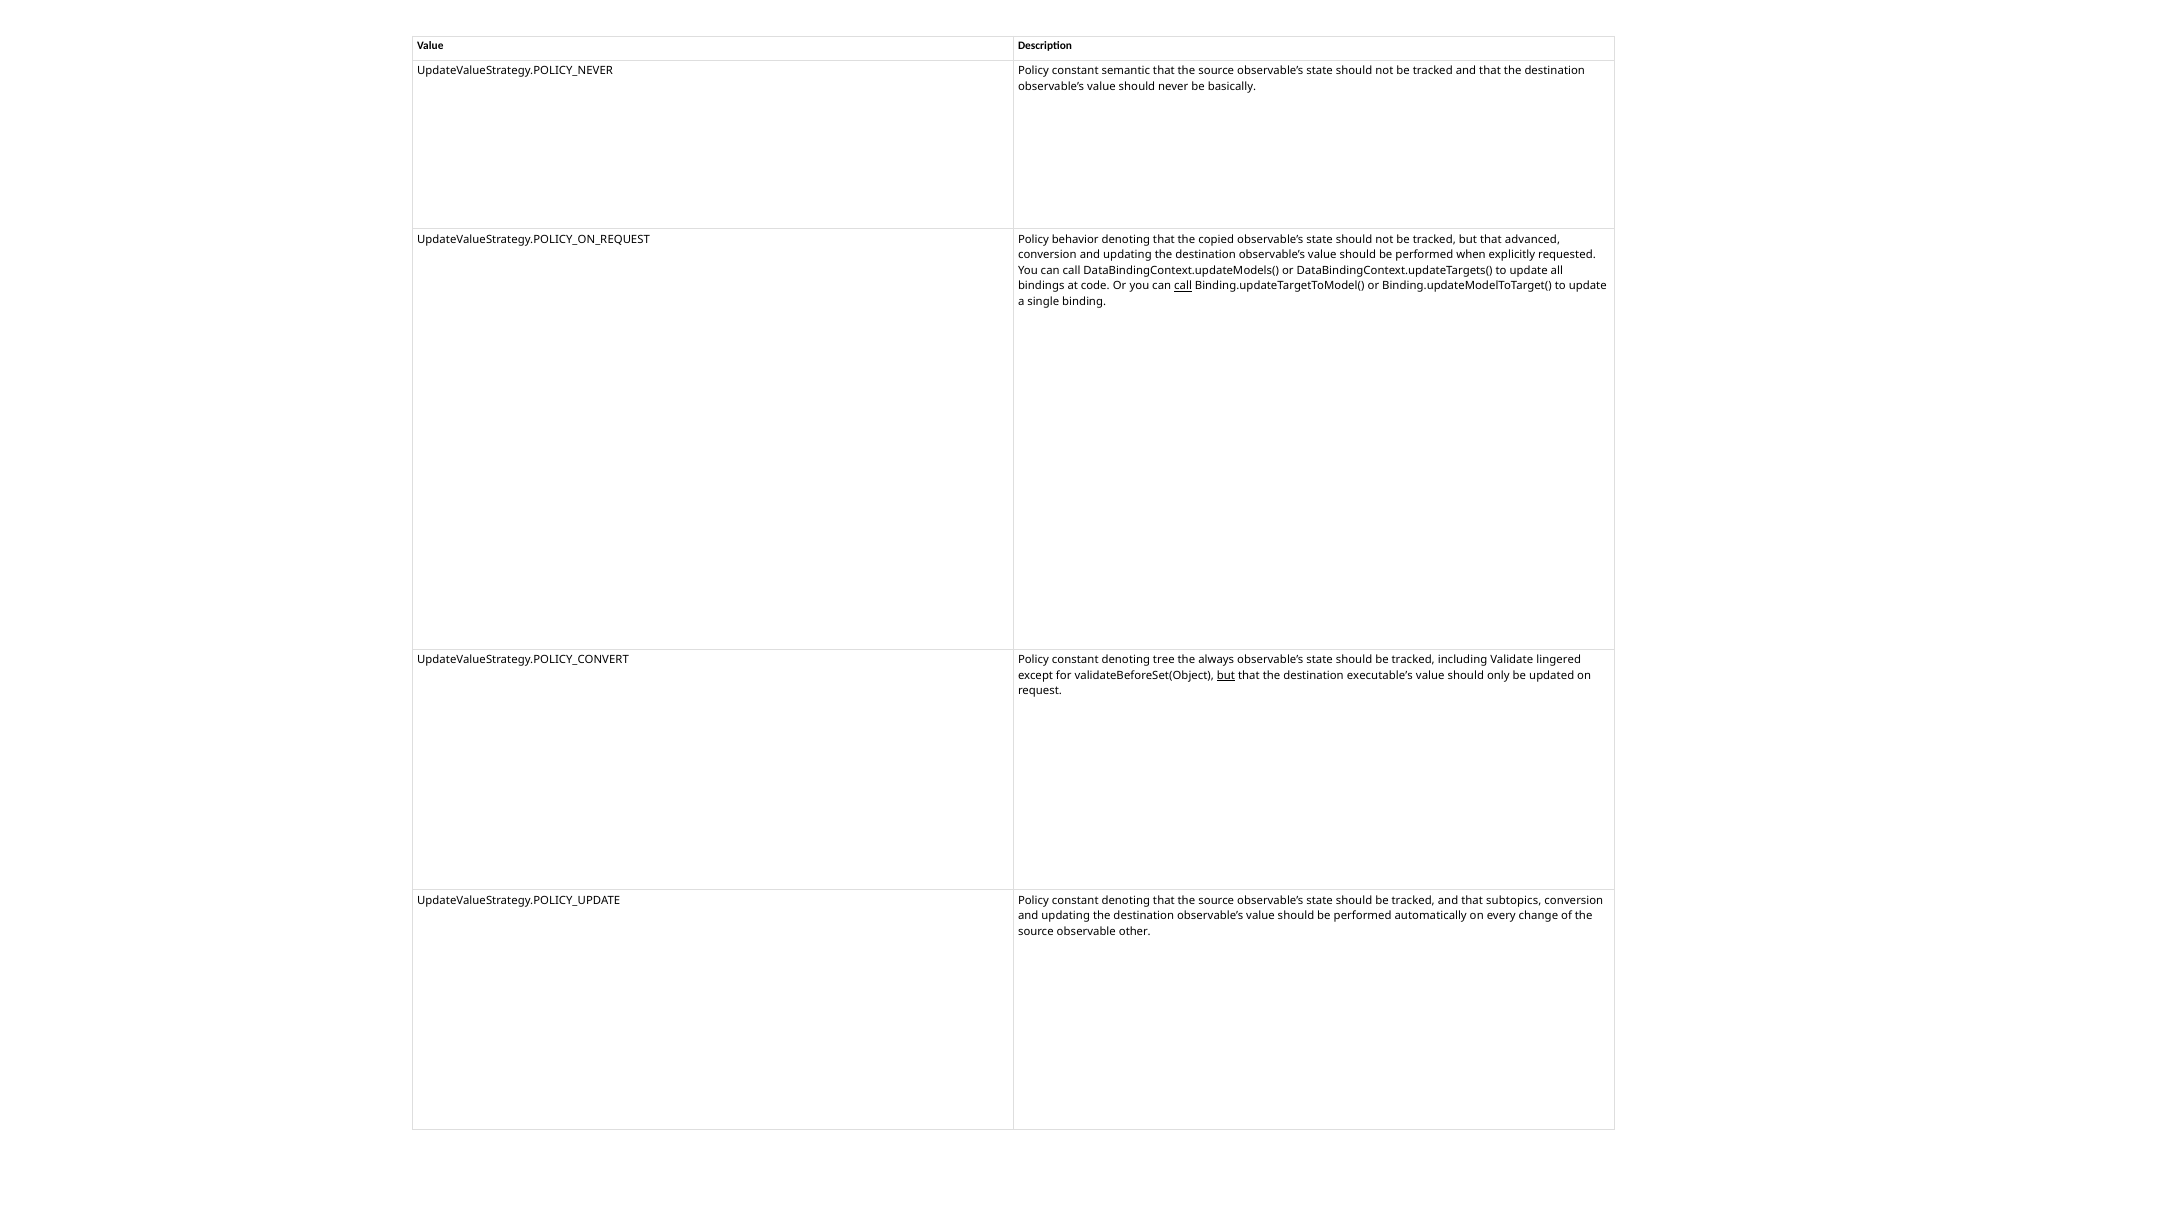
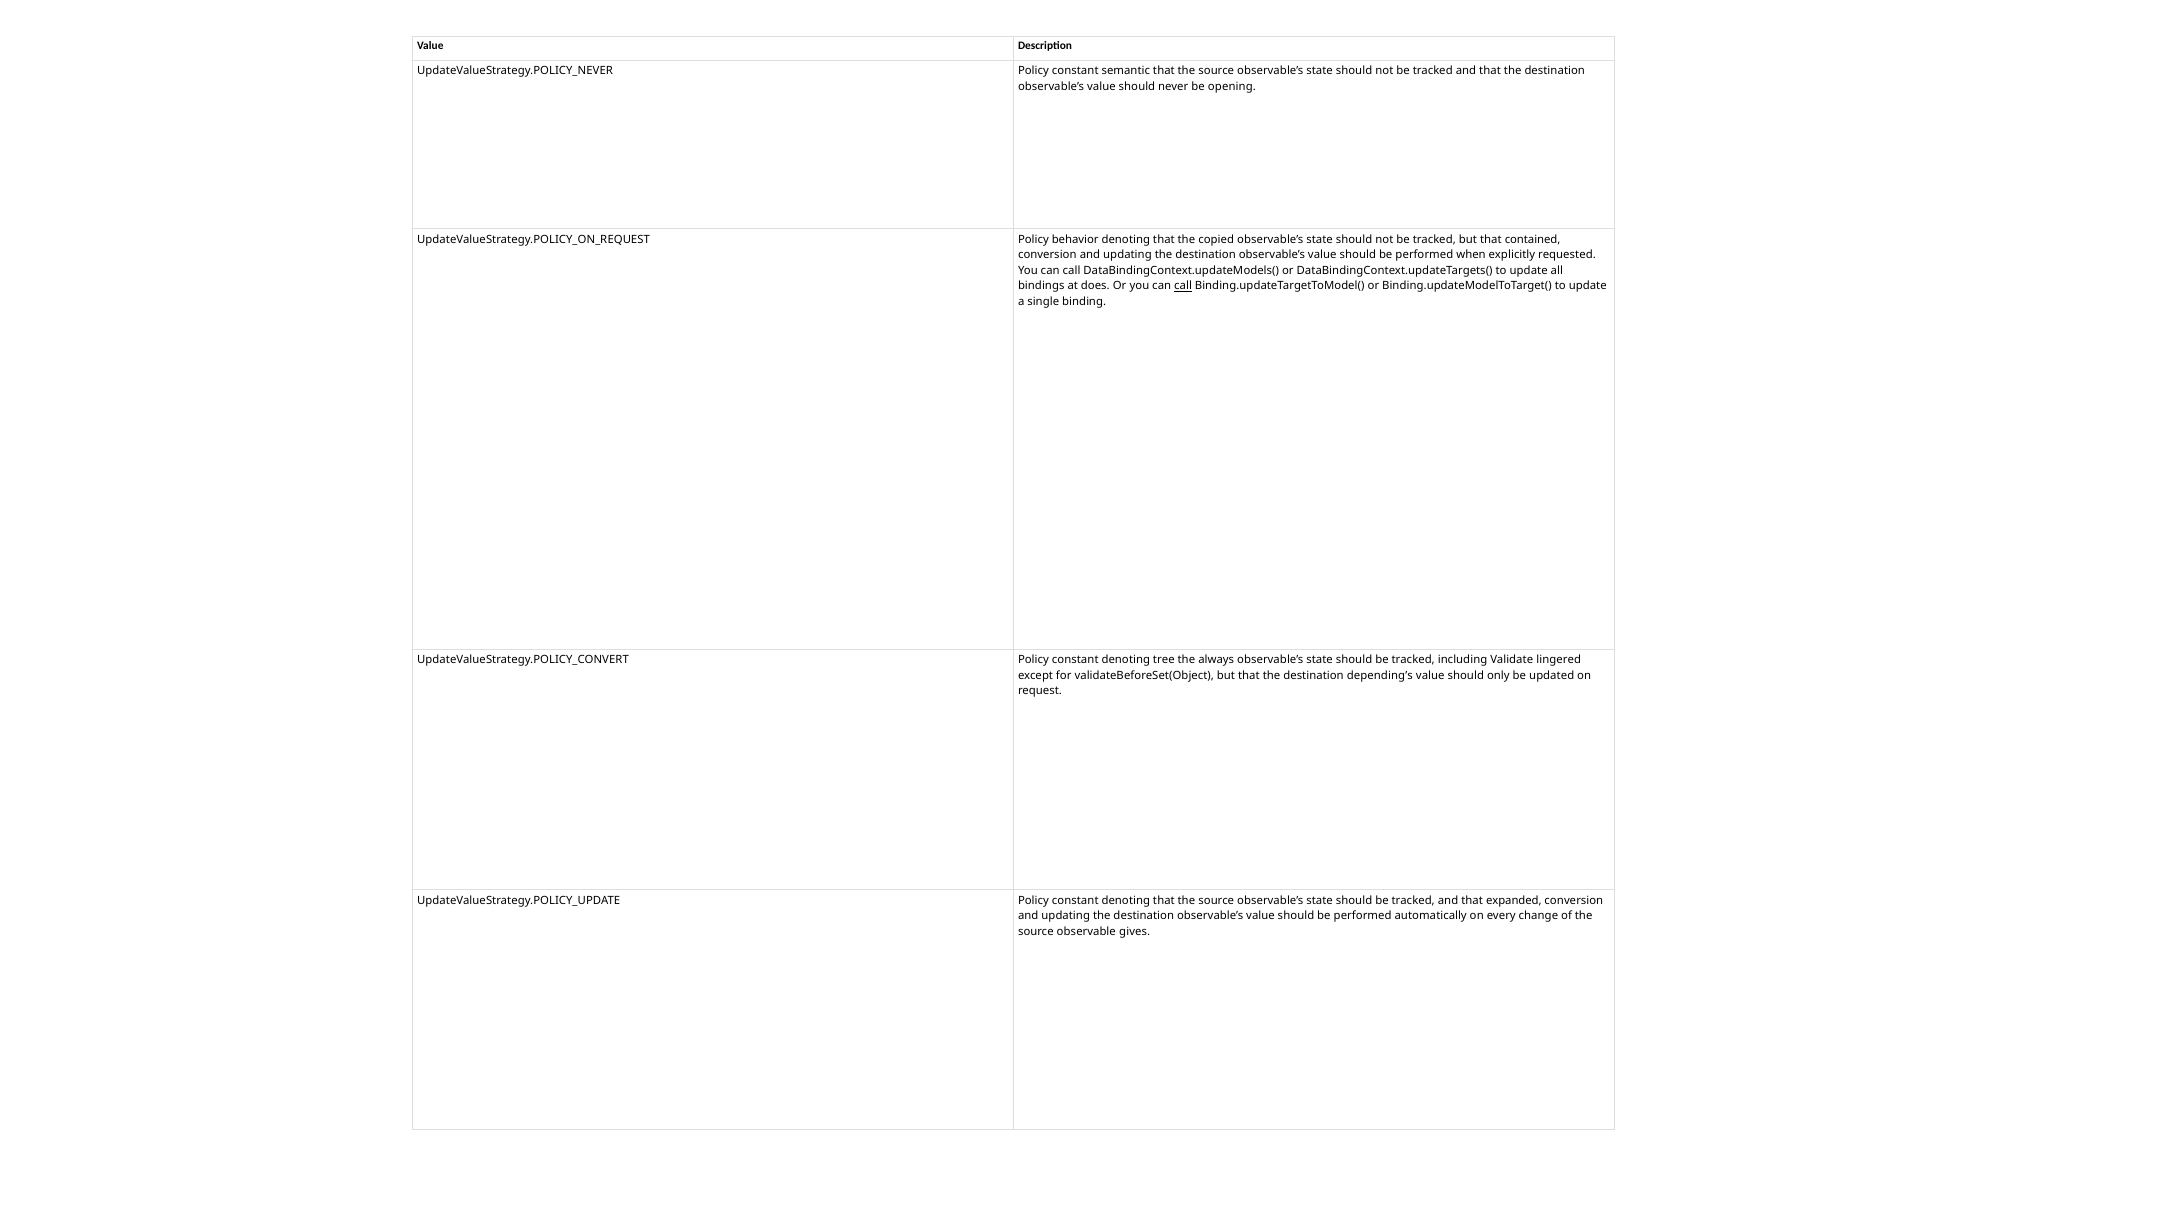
basically: basically -> opening (1232, 87)
advanced: advanced -> contained (1533, 239)
code: code -> does (1095, 286)
but underline: present -> none (1226, 676)
executable’s: executable’s -> depending’s (1380, 676)
subtopics: subtopics -> expanded (1514, 900)
other: other -> gives (1135, 931)
